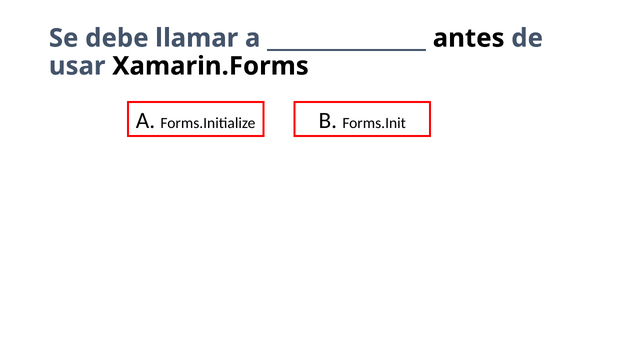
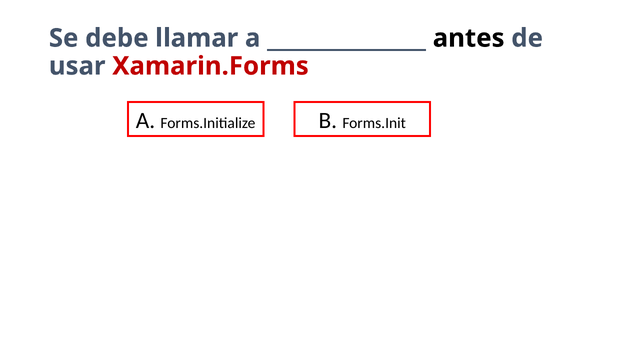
Xamarin.Forms colour: black -> red (210, 66)
